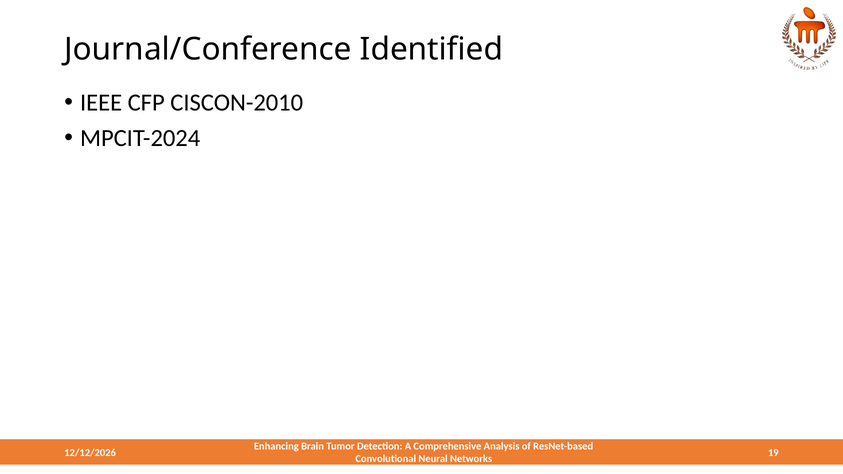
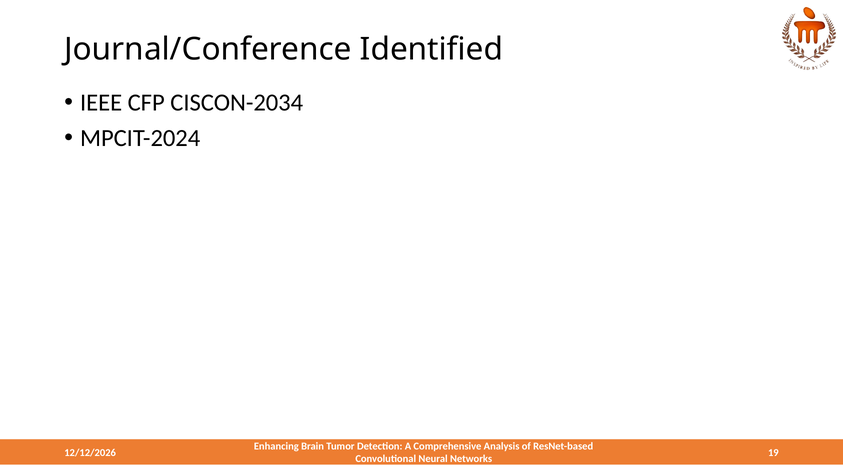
CISCON-2010: CISCON-2010 -> CISCON-2034 (237, 103)
